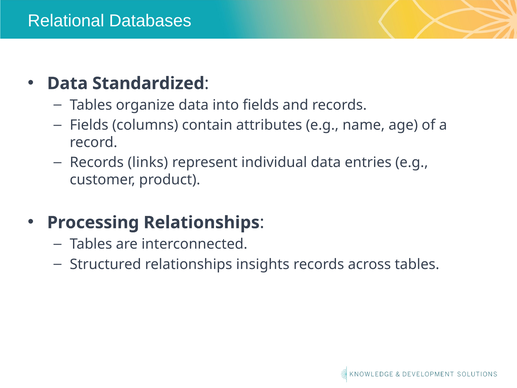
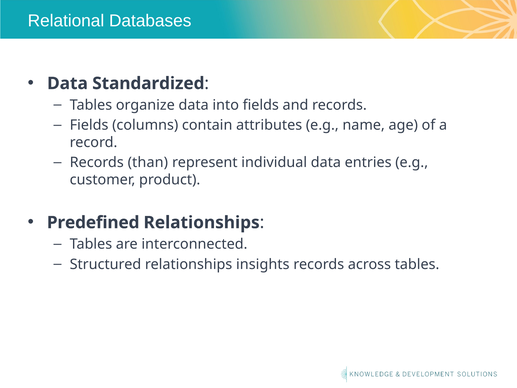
links: links -> than (148, 162)
Processing: Processing -> Predefined (93, 222)
